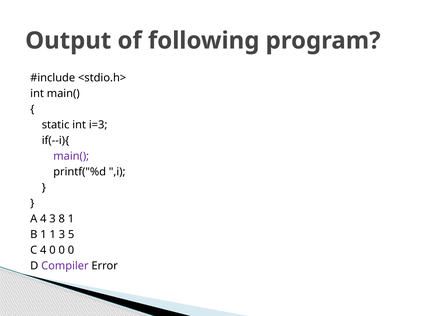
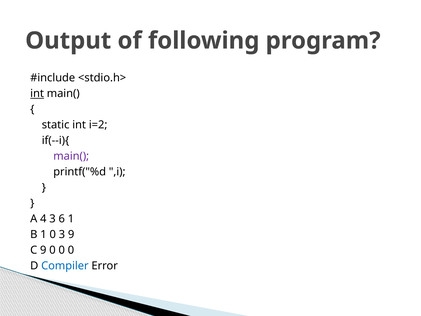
int underline: none -> present (37, 93)
i=3: i=3 -> i=2 (98, 125)
8: 8 -> 6 (62, 219)
1 1: 1 -> 0 (53, 234)
3 5: 5 -> 9 (71, 234)
C 4: 4 -> 9 (43, 250)
Compiler colour: purple -> blue (65, 266)
